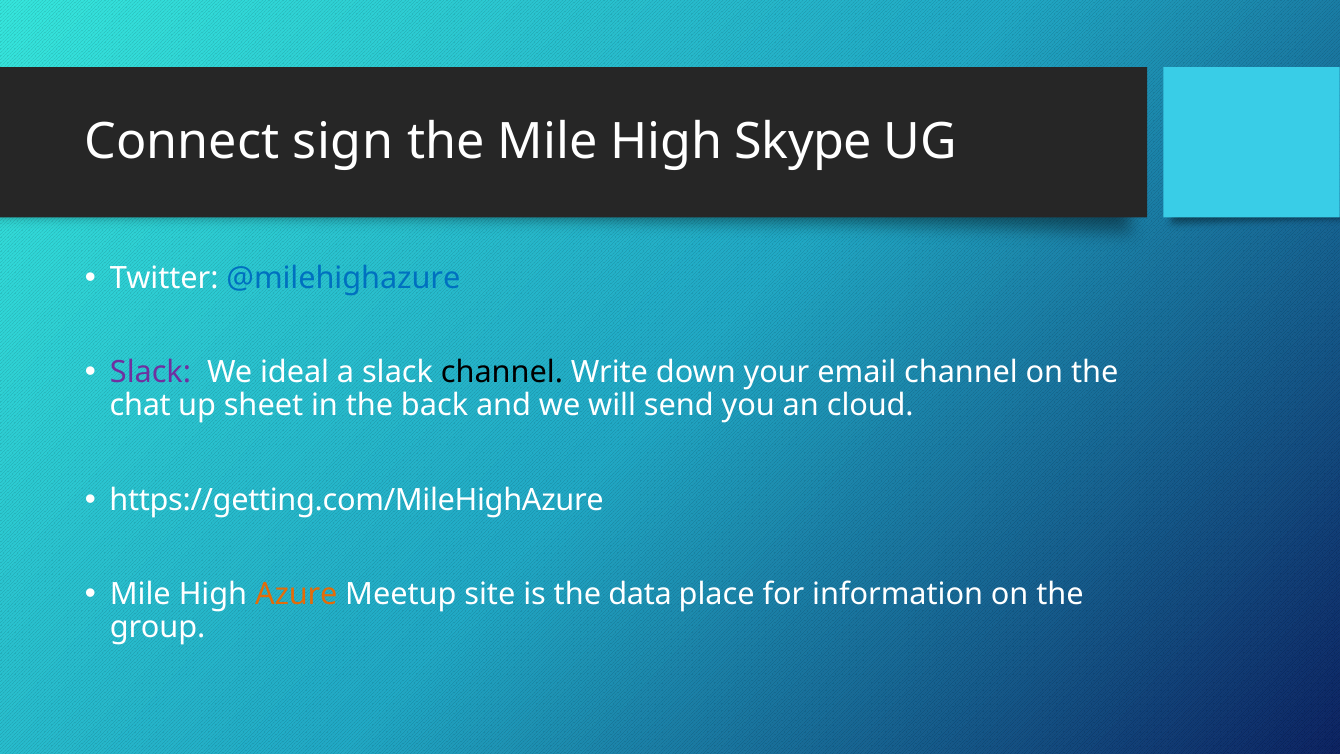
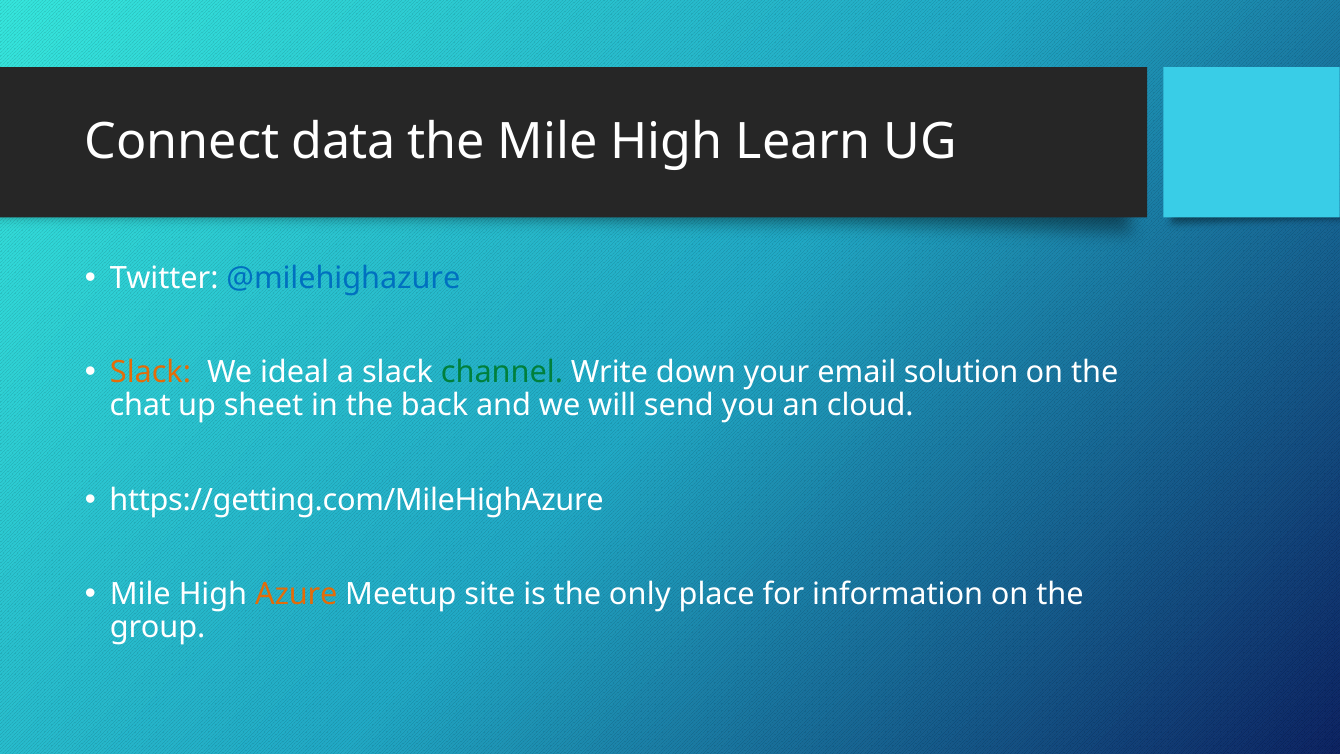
sign: sign -> data (344, 142)
Skype: Skype -> Learn (803, 142)
Slack colour: purple -> orange (151, 372)
channel colour: black -> green (502, 372)
email channel: channel -> solution (961, 372)
data: data -> only (640, 594)
